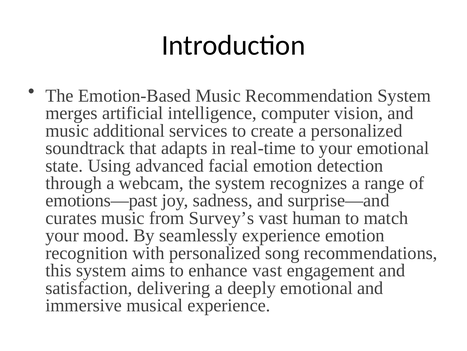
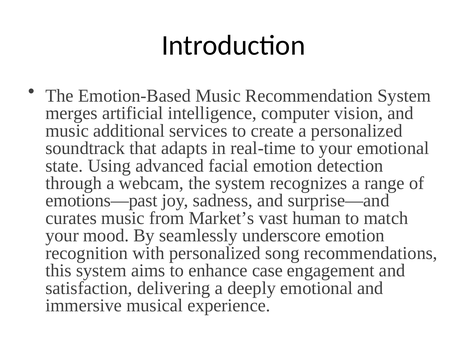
Survey’s: Survey’s -> Market’s (222, 218)
seamlessly experience: experience -> underscore (282, 235)
enhance vast: vast -> case (267, 270)
